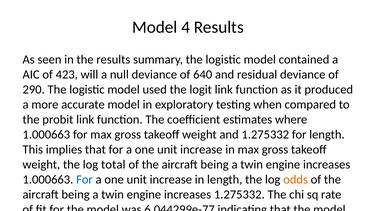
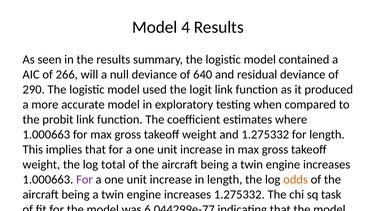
423: 423 -> 266 (67, 75)
For colour: blue -> purple (84, 180)
rate: rate -> task (331, 195)
